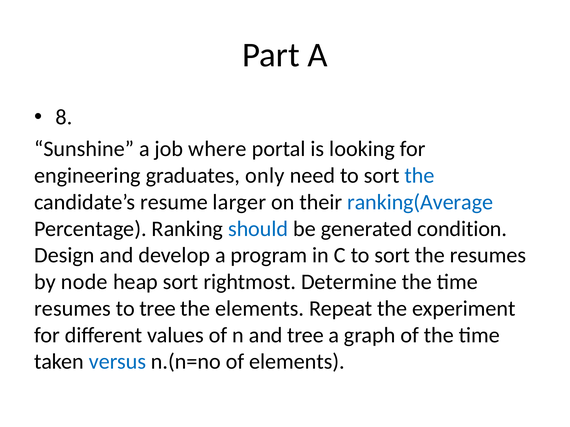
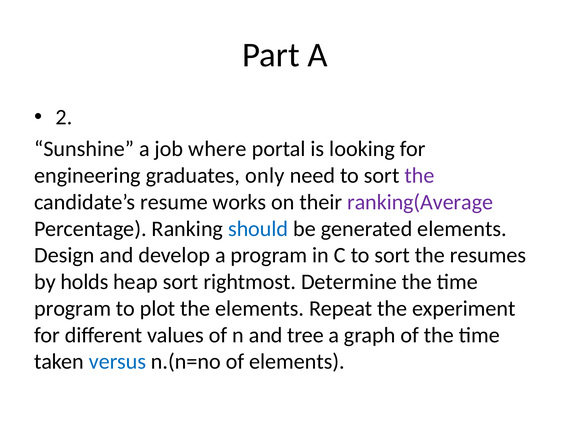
8: 8 -> 2 (64, 117)
the colour: blue -> purple (419, 176)
larger: larger -> works (239, 202)
ranking(Average colour: blue -> purple (420, 202)
generated condition: condition -> elements (462, 229)
node: node -> holds (84, 282)
resumes: resumes -> program (73, 309)
to tree: tree -> plot (158, 309)
